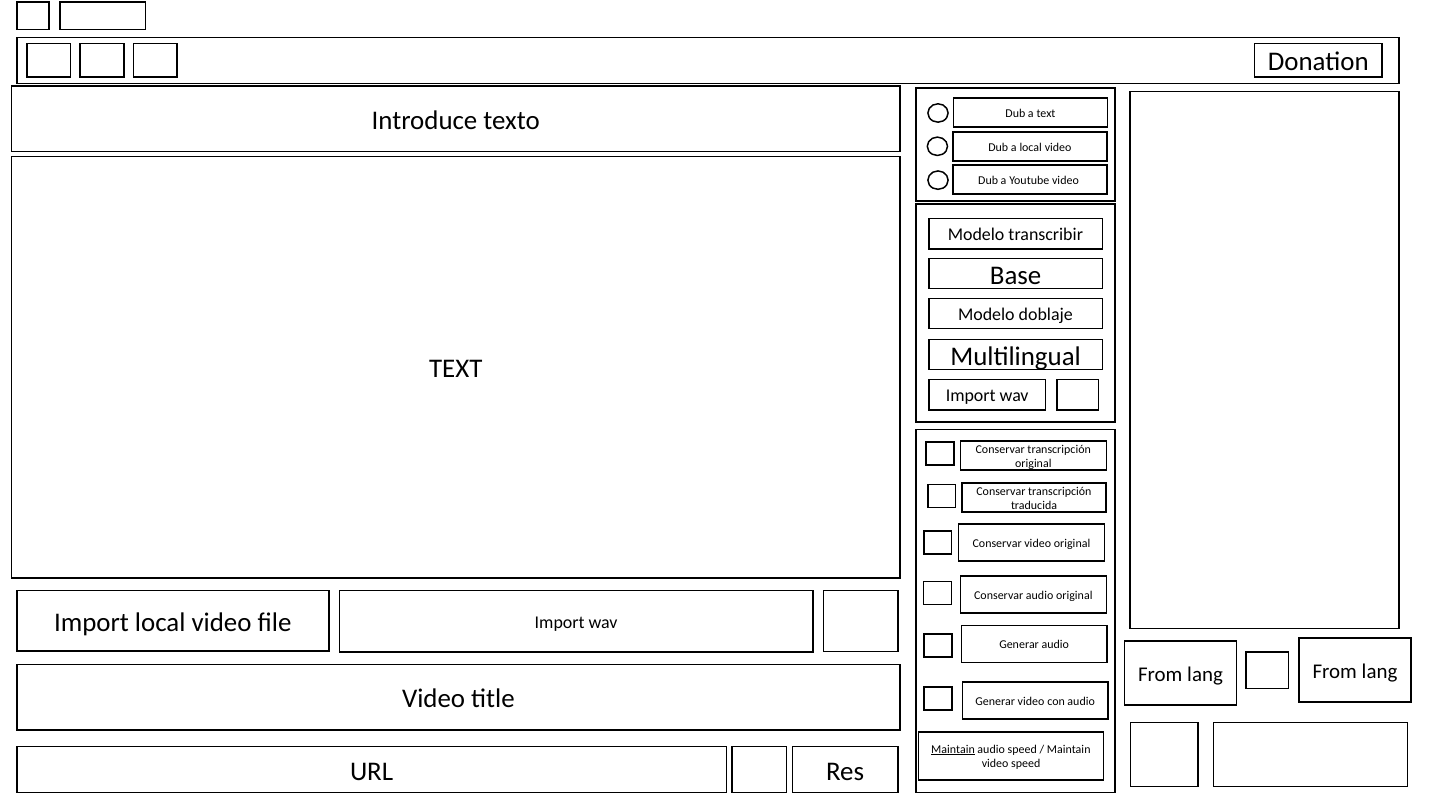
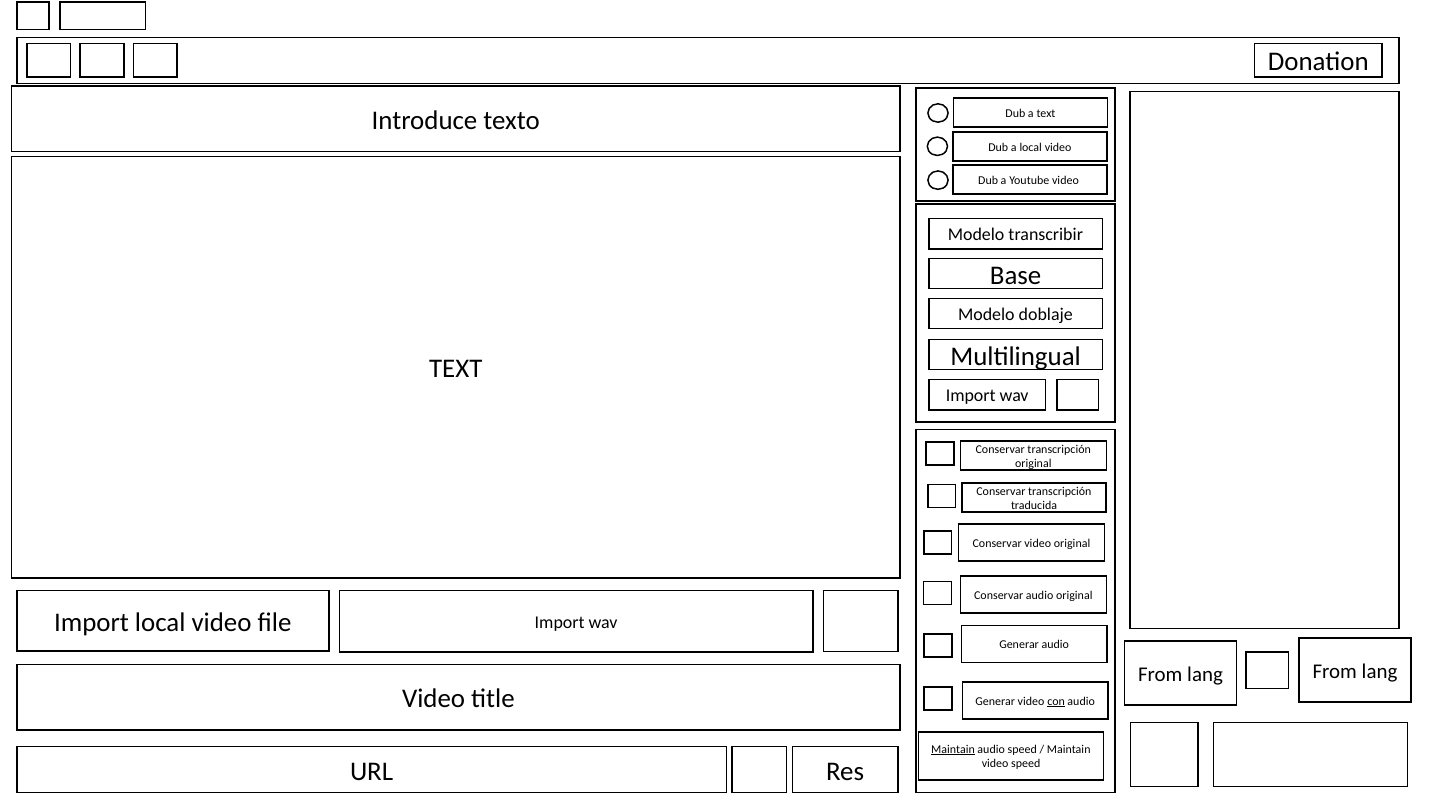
con underline: none -> present (1056, 702)
